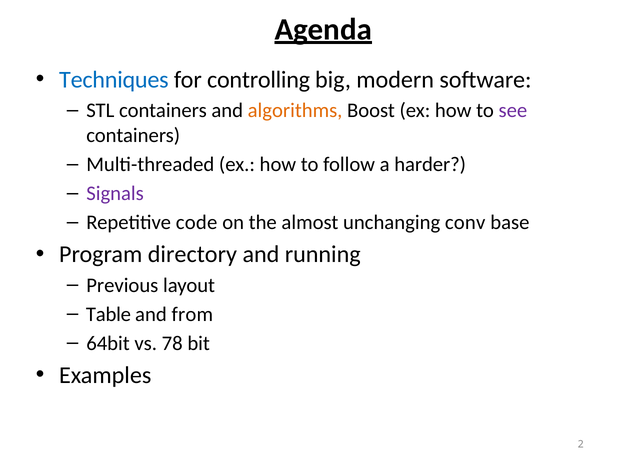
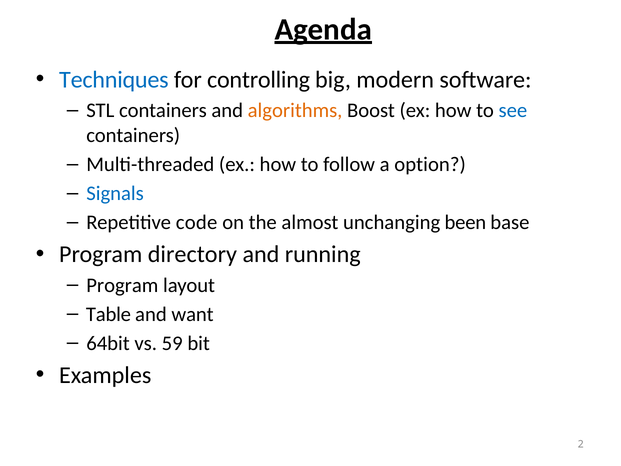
see colour: purple -> blue (513, 111)
harder: harder -> option (430, 164)
Signals colour: purple -> blue (115, 193)
conv: conv -> been (465, 222)
Previous: Previous -> Program (122, 285)
from: from -> want (193, 314)
78: 78 -> 59 (172, 343)
